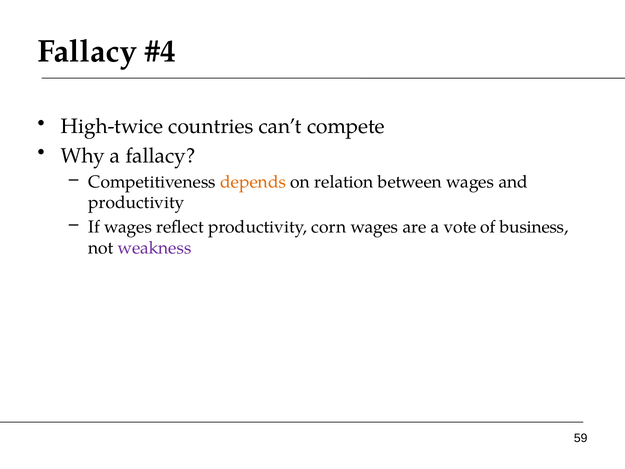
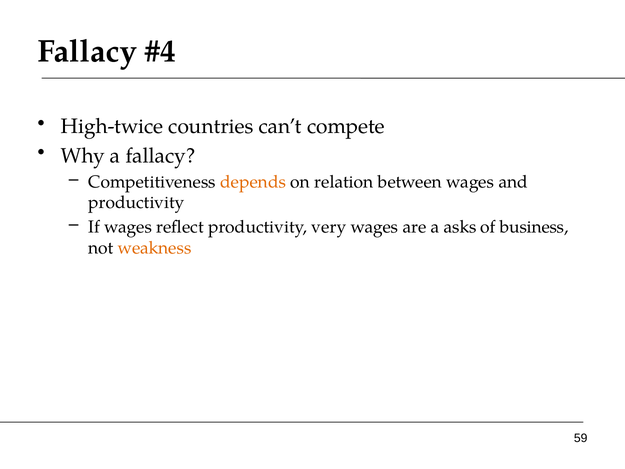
corn: corn -> very (329, 227)
vote: vote -> asks (460, 227)
weakness colour: purple -> orange (155, 248)
